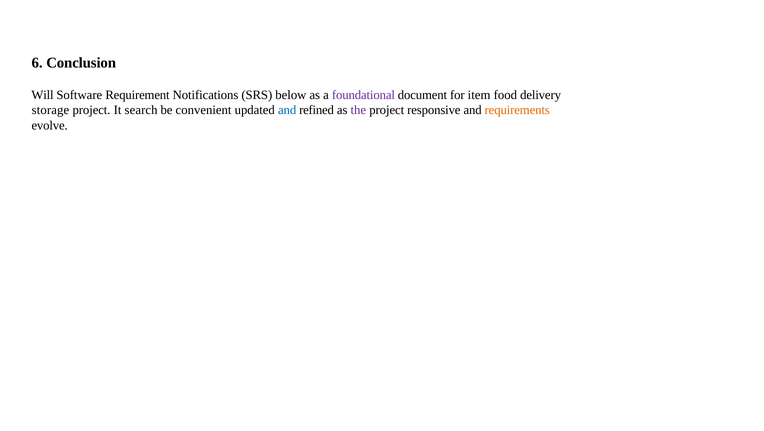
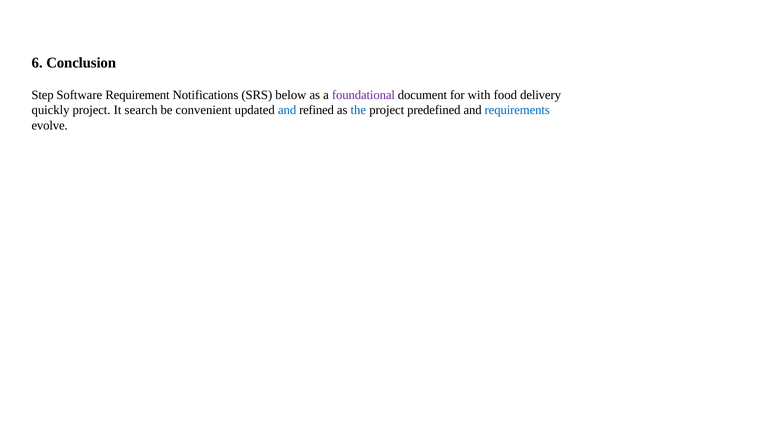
Will: Will -> Step (43, 95)
item: item -> with (479, 95)
storage: storage -> quickly (51, 110)
the colour: purple -> blue (358, 110)
responsive: responsive -> predefined (434, 110)
requirements colour: orange -> blue (517, 110)
